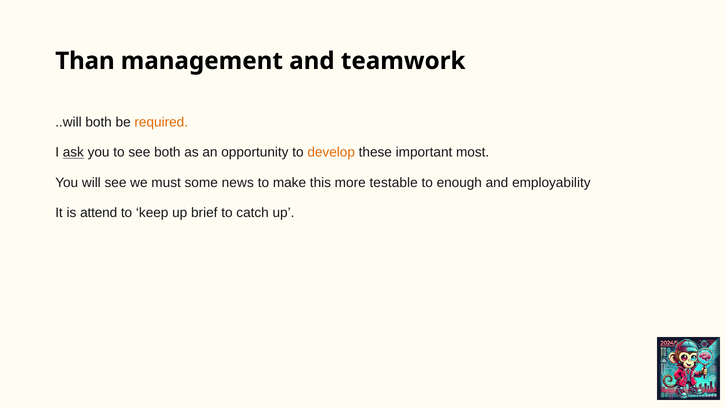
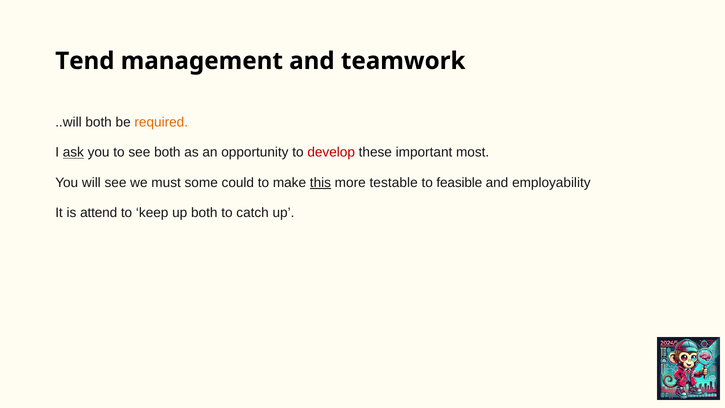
Than: Than -> Tend (85, 61)
develop colour: orange -> red (331, 152)
news: news -> could (238, 183)
this underline: none -> present (320, 183)
enough: enough -> feasible (459, 183)
up brief: brief -> both (204, 213)
